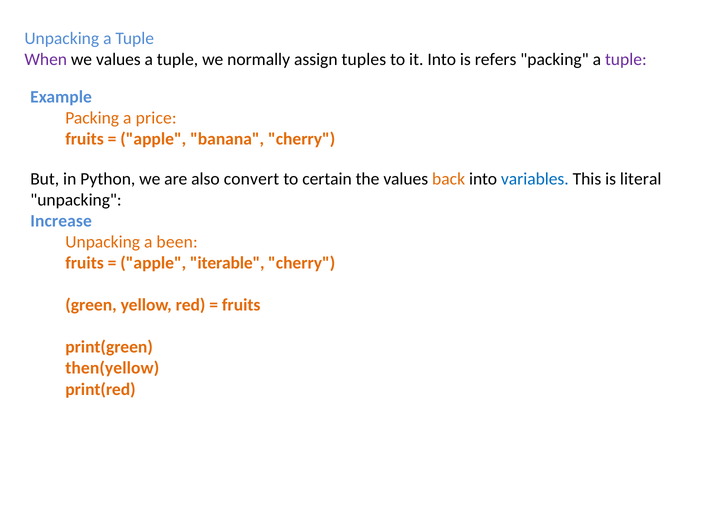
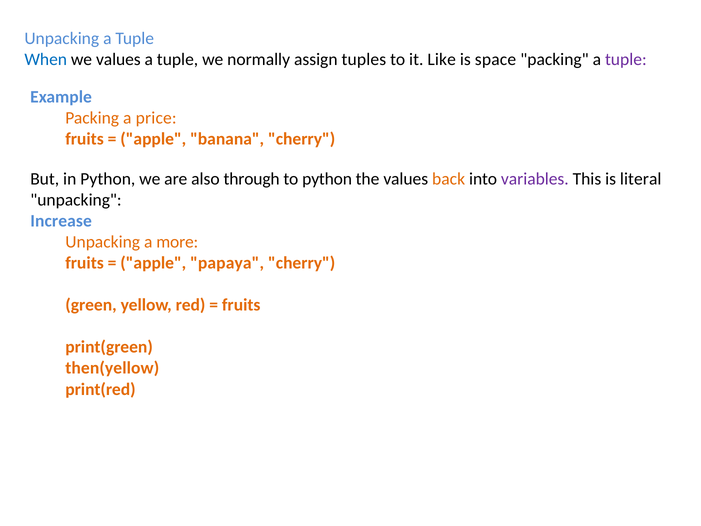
When colour: purple -> blue (46, 60)
it Into: Into -> Like (442, 60)
refers: refers -> space (495, 60)
convert: convert -> through (252, 179)
to certain: certain -> python (327, 179)
variables colour: blue -> purple (535, 179)
been: been -> more (177, 242)
iterable: iterable -> papaya (227, 263)
